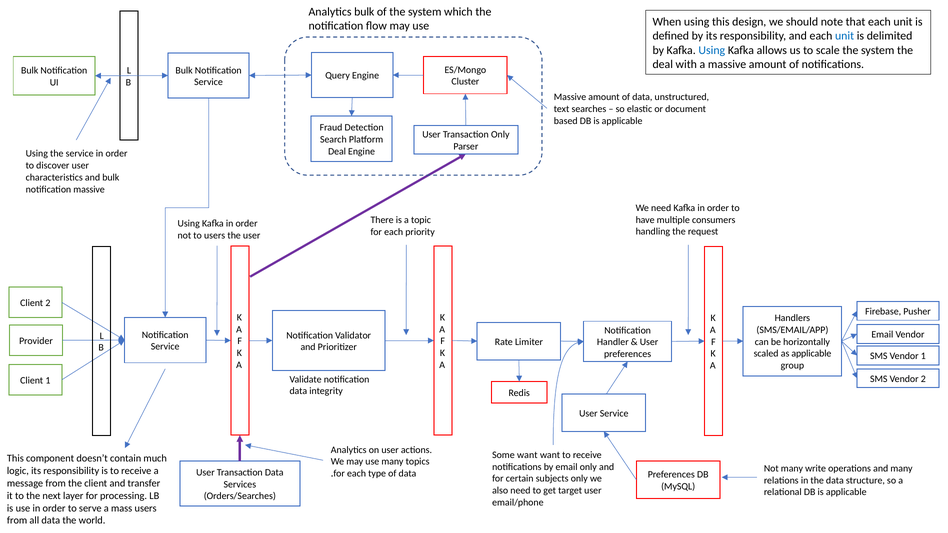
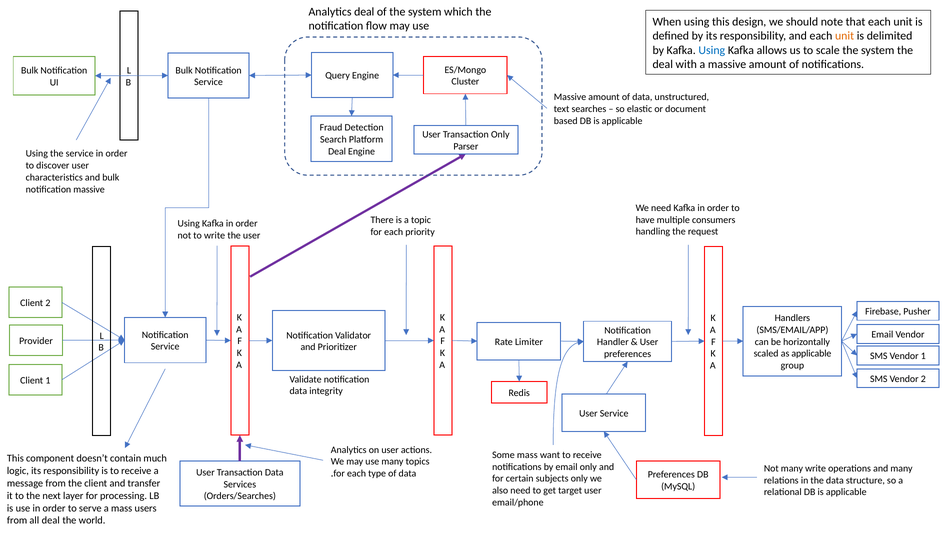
Analytics bulk: bulk -> deal (364, 12)
unit colour: blue -> orange (845, 36)
to users: users -> write (215, 236)
Some want: want -> mass (527, 455)
all data: data -> deal (51, 521)
